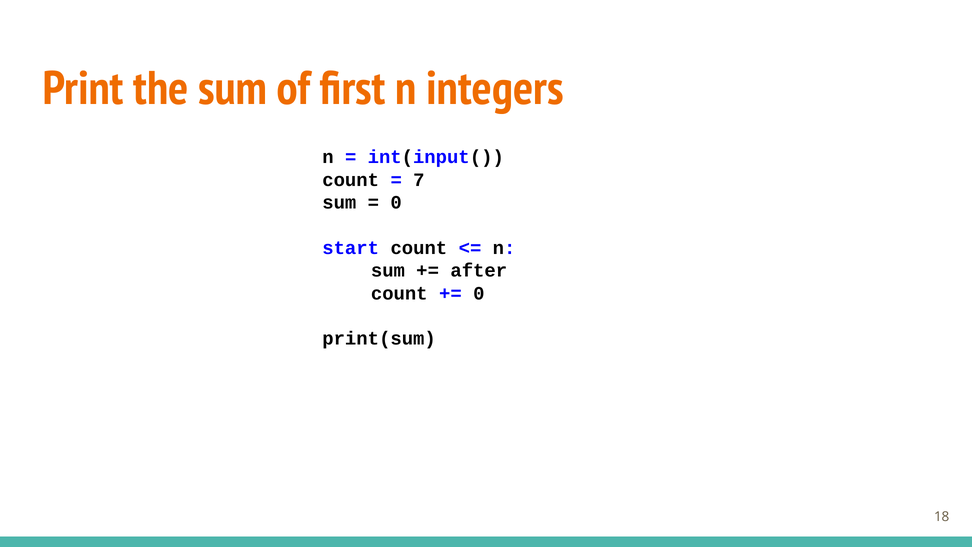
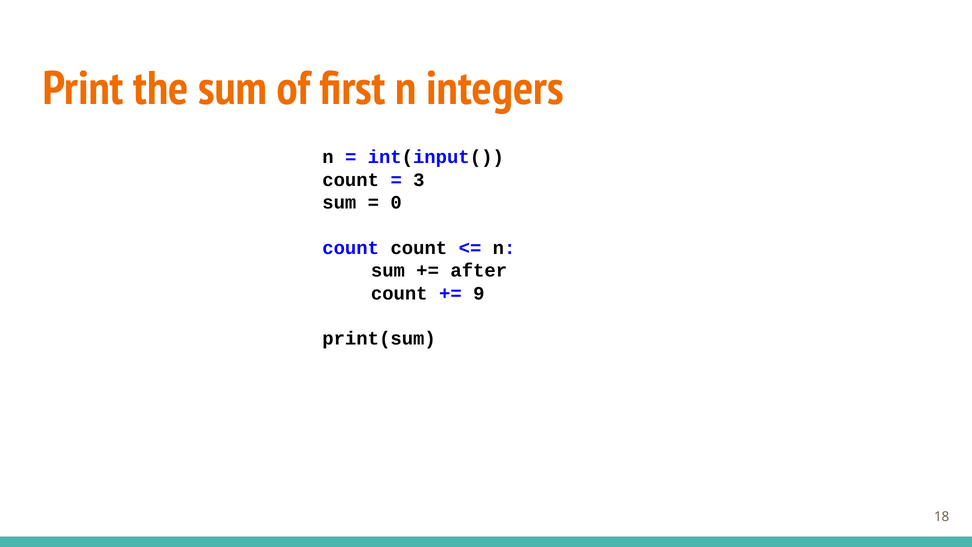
7: 7 -> 3 (419, 180)
start: start -> count (351, 248)
0: 0 -> 9 (479, 293)
